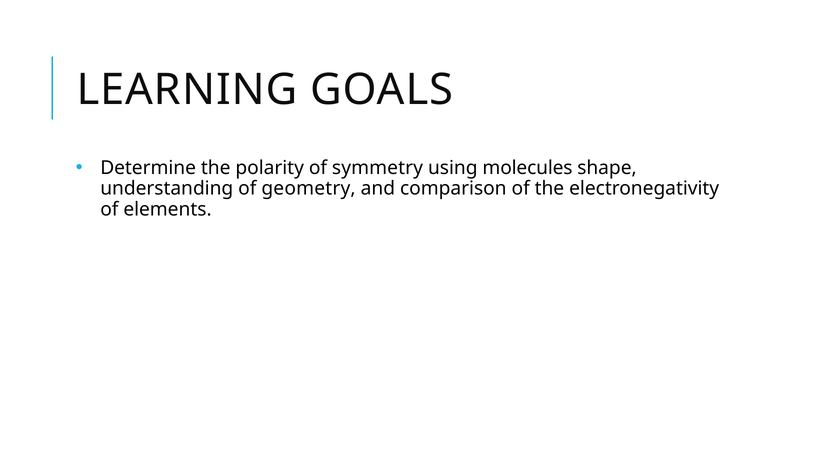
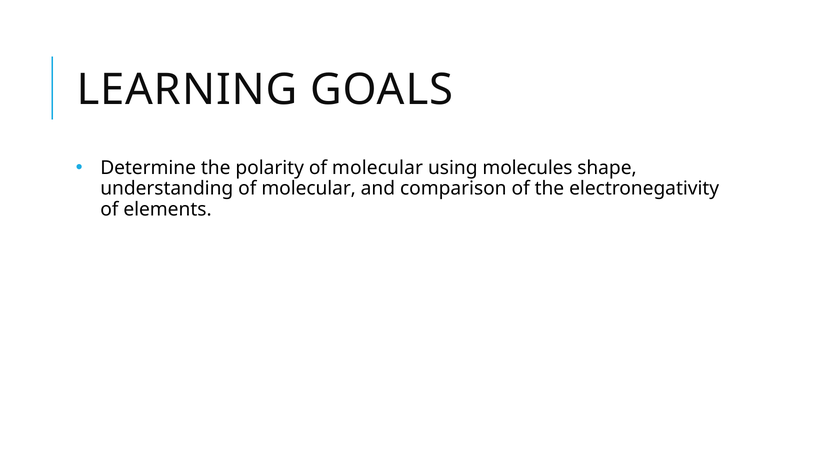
polarity of symmetry: symmetry -> molecular (377, 168)
understanding of geometry: geometry -> molecular (309, 188)
